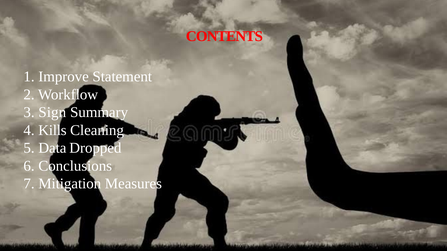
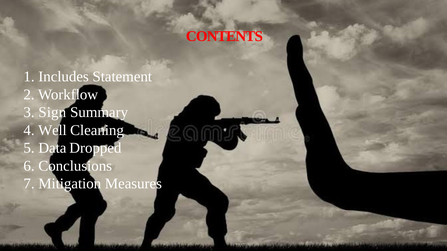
Improve: Improve -> Includes (64, 77)
Kills: Kills -> Well (52, 130)
